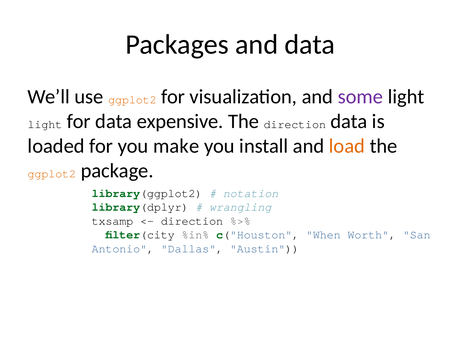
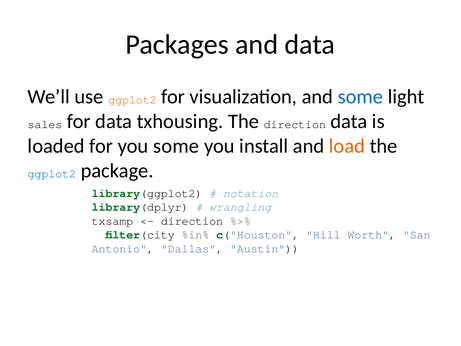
some colour: purple -> blue (360, 97)
light: light -> sales (45, 124)
expensive: expensive -> txhousing (180, 121)
you make: make -> some (176, 146)
ggplot2 colour: orange -> blue (52, 173)
When: When -> Hill (323, 235)
